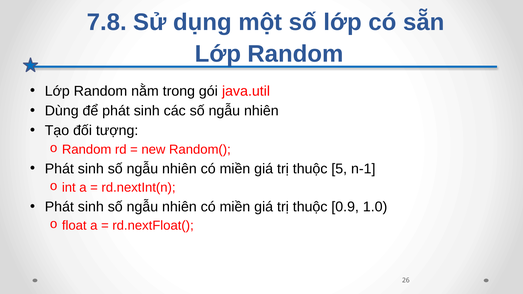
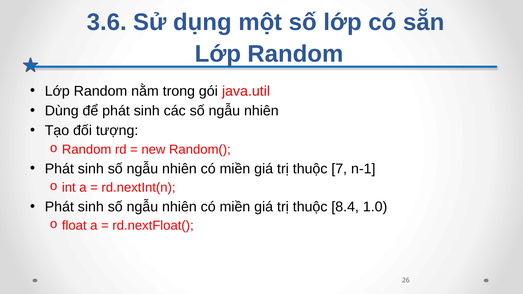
7.8: 7.8 -> 3.6 (107, 22)
5: 5 -> 7 (339, 169)
0.9: 0.9 -> 8.4 (345, 207)
